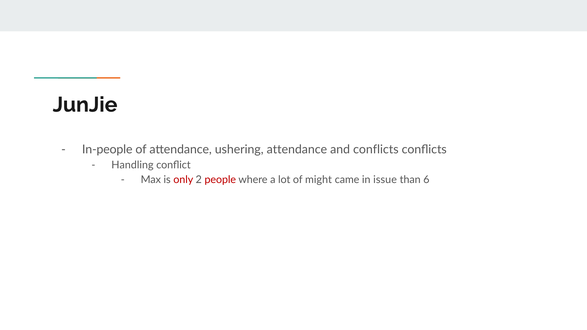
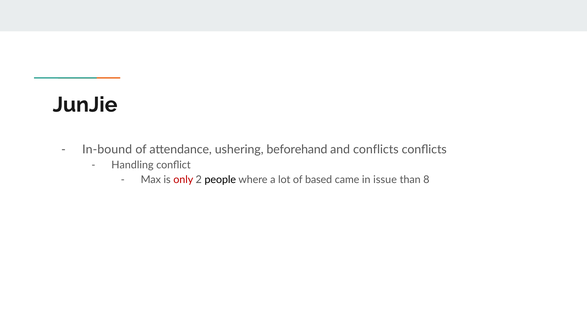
In-people: In-people -> In-bound (107, 150)
ushering attendance: attendance -> beforehand (297, 150)
people colour: red -> black (220, 180)
might: might -> based (319, 180)
6: 6 -> 8 (426, 180)
